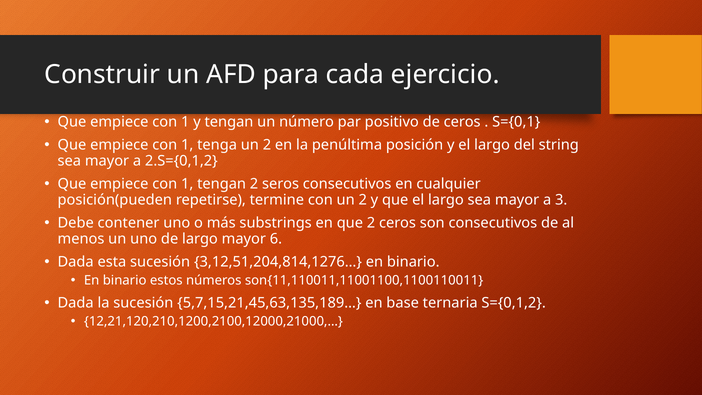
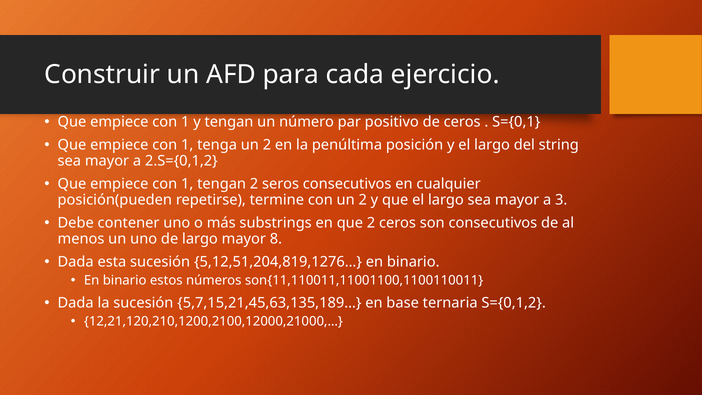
6: 6 -> 8 (276, 239)
3,12,51,204,814,1276…: 3,12,51,204,814,1276… -> 5,12,51,204,819,1276… (278, 262)
